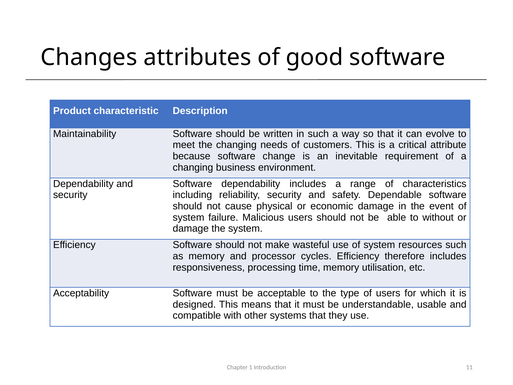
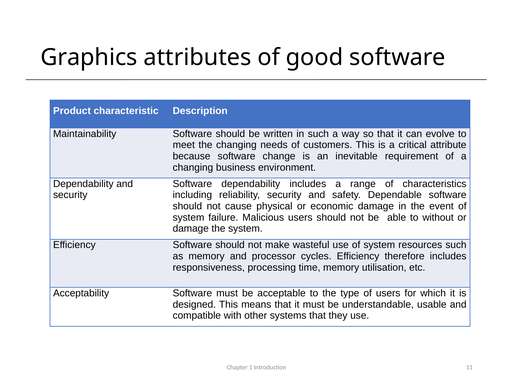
Changes: Changes -> Graphics (89, 58)
